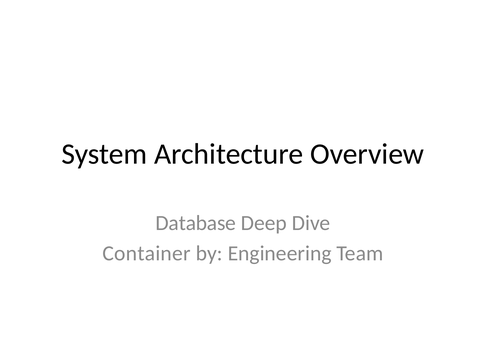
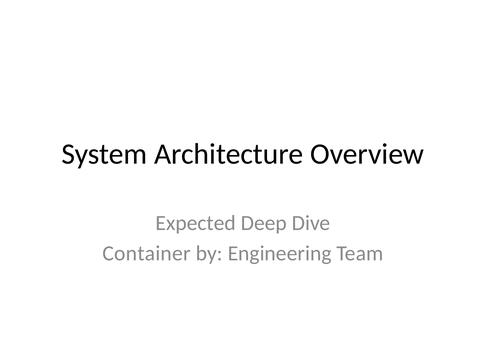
Database: Database -> Expected (196, 223)
